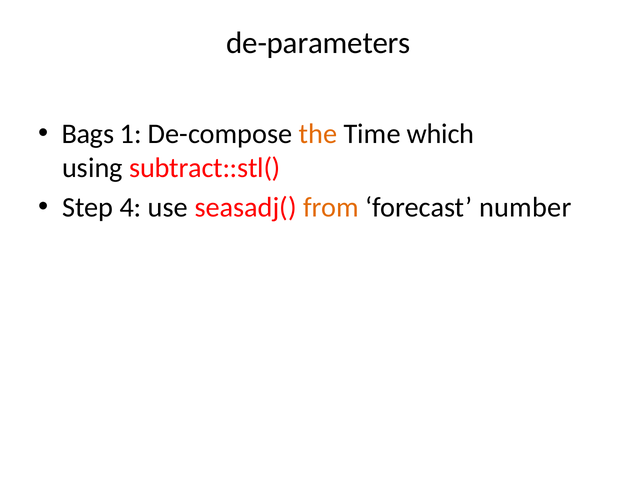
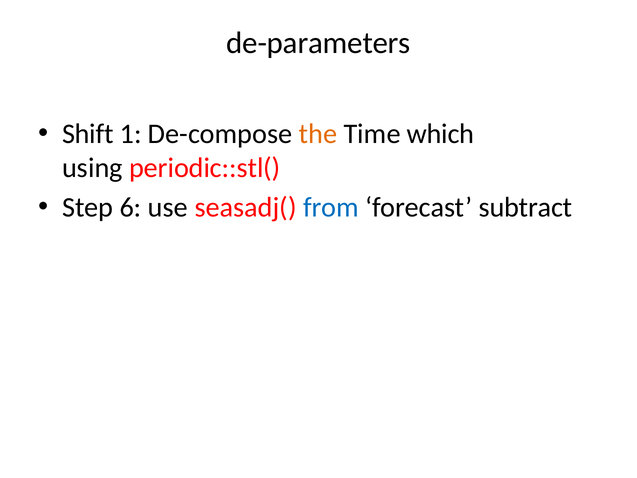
Bags: Bags -> Shift (88, 134)
subtract::stl(: subtract::stl( -> periodic::stl( (205, 168)
4: 4 -> 6 (131, 207)
from colour: orange -> blue (331, 207)
number: number -> subtract (526, 207)
